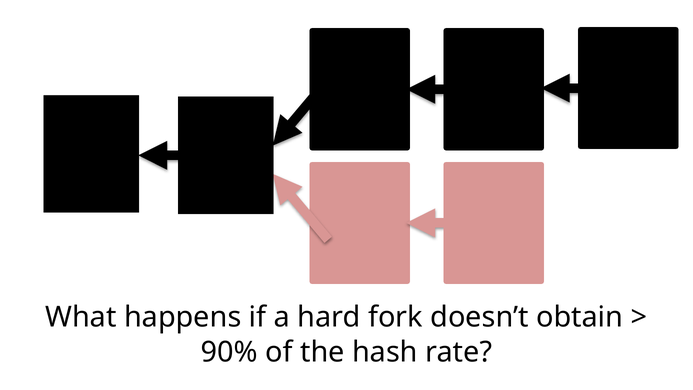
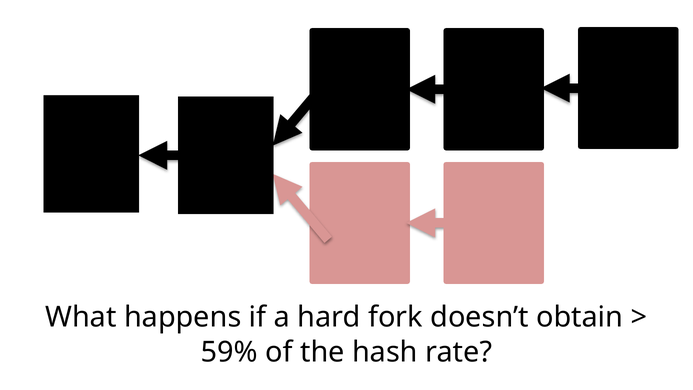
90%: 90% -> 59% (229, 352)
